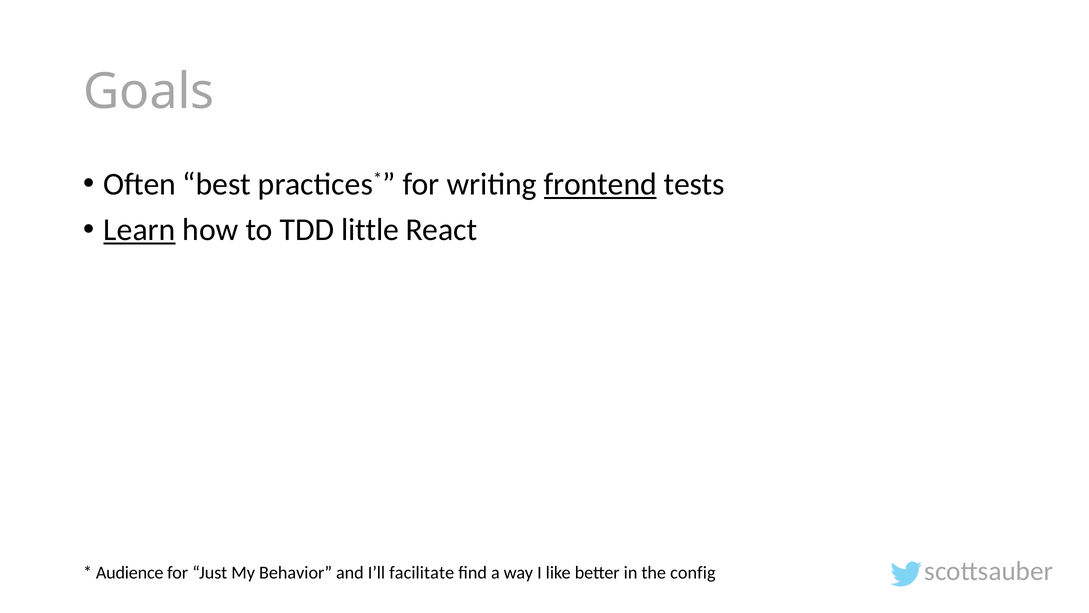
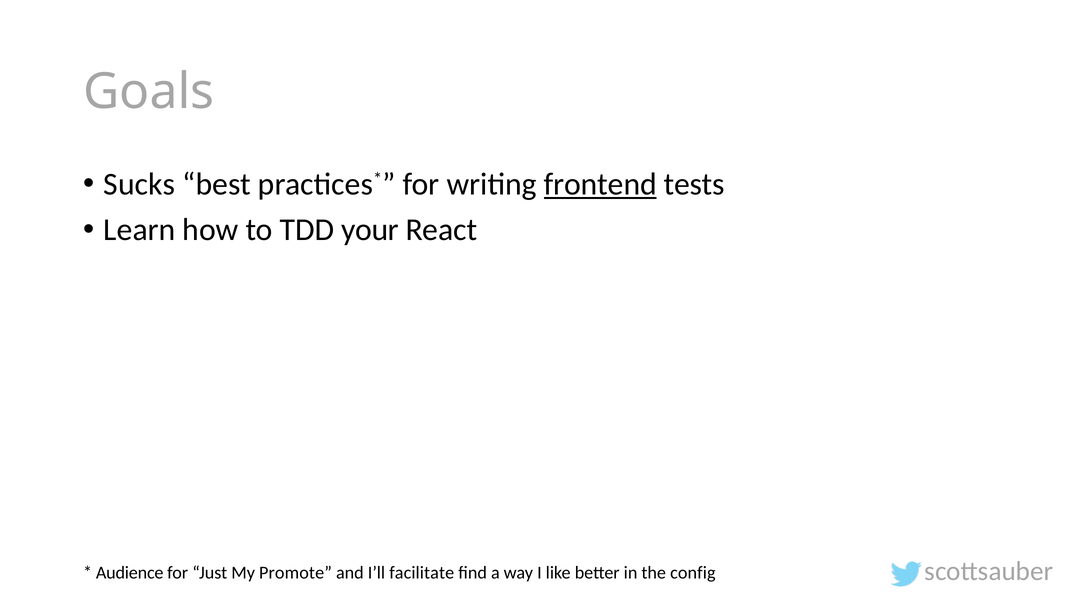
Often: Often -> Sucks (139, 184)
Learn underline: present -> none (139, 230)
little: little -> your (370, 230)
Behavior: Behavior -> Promote (295, 572)
